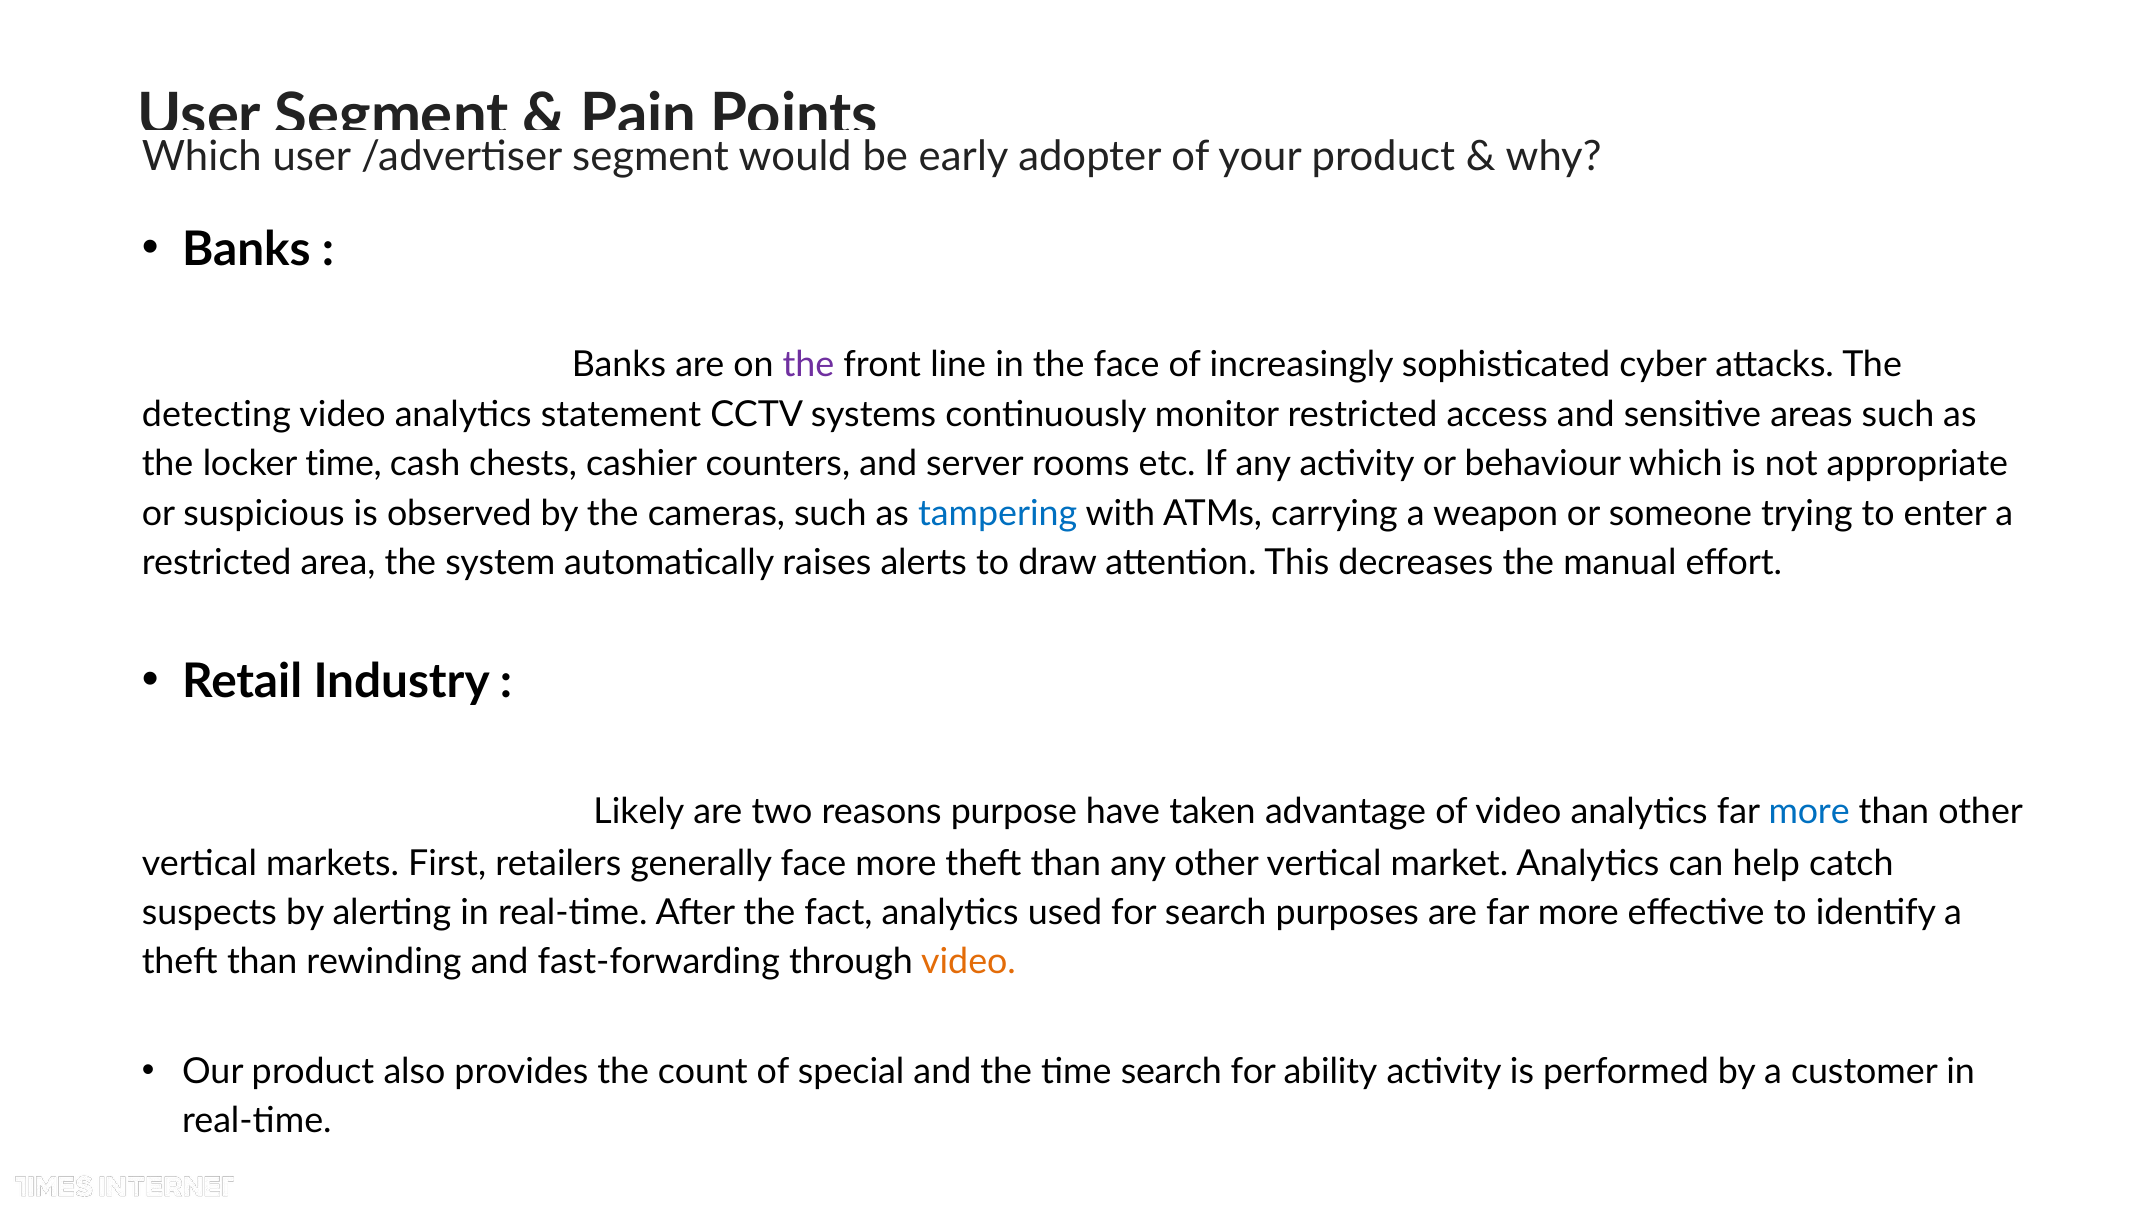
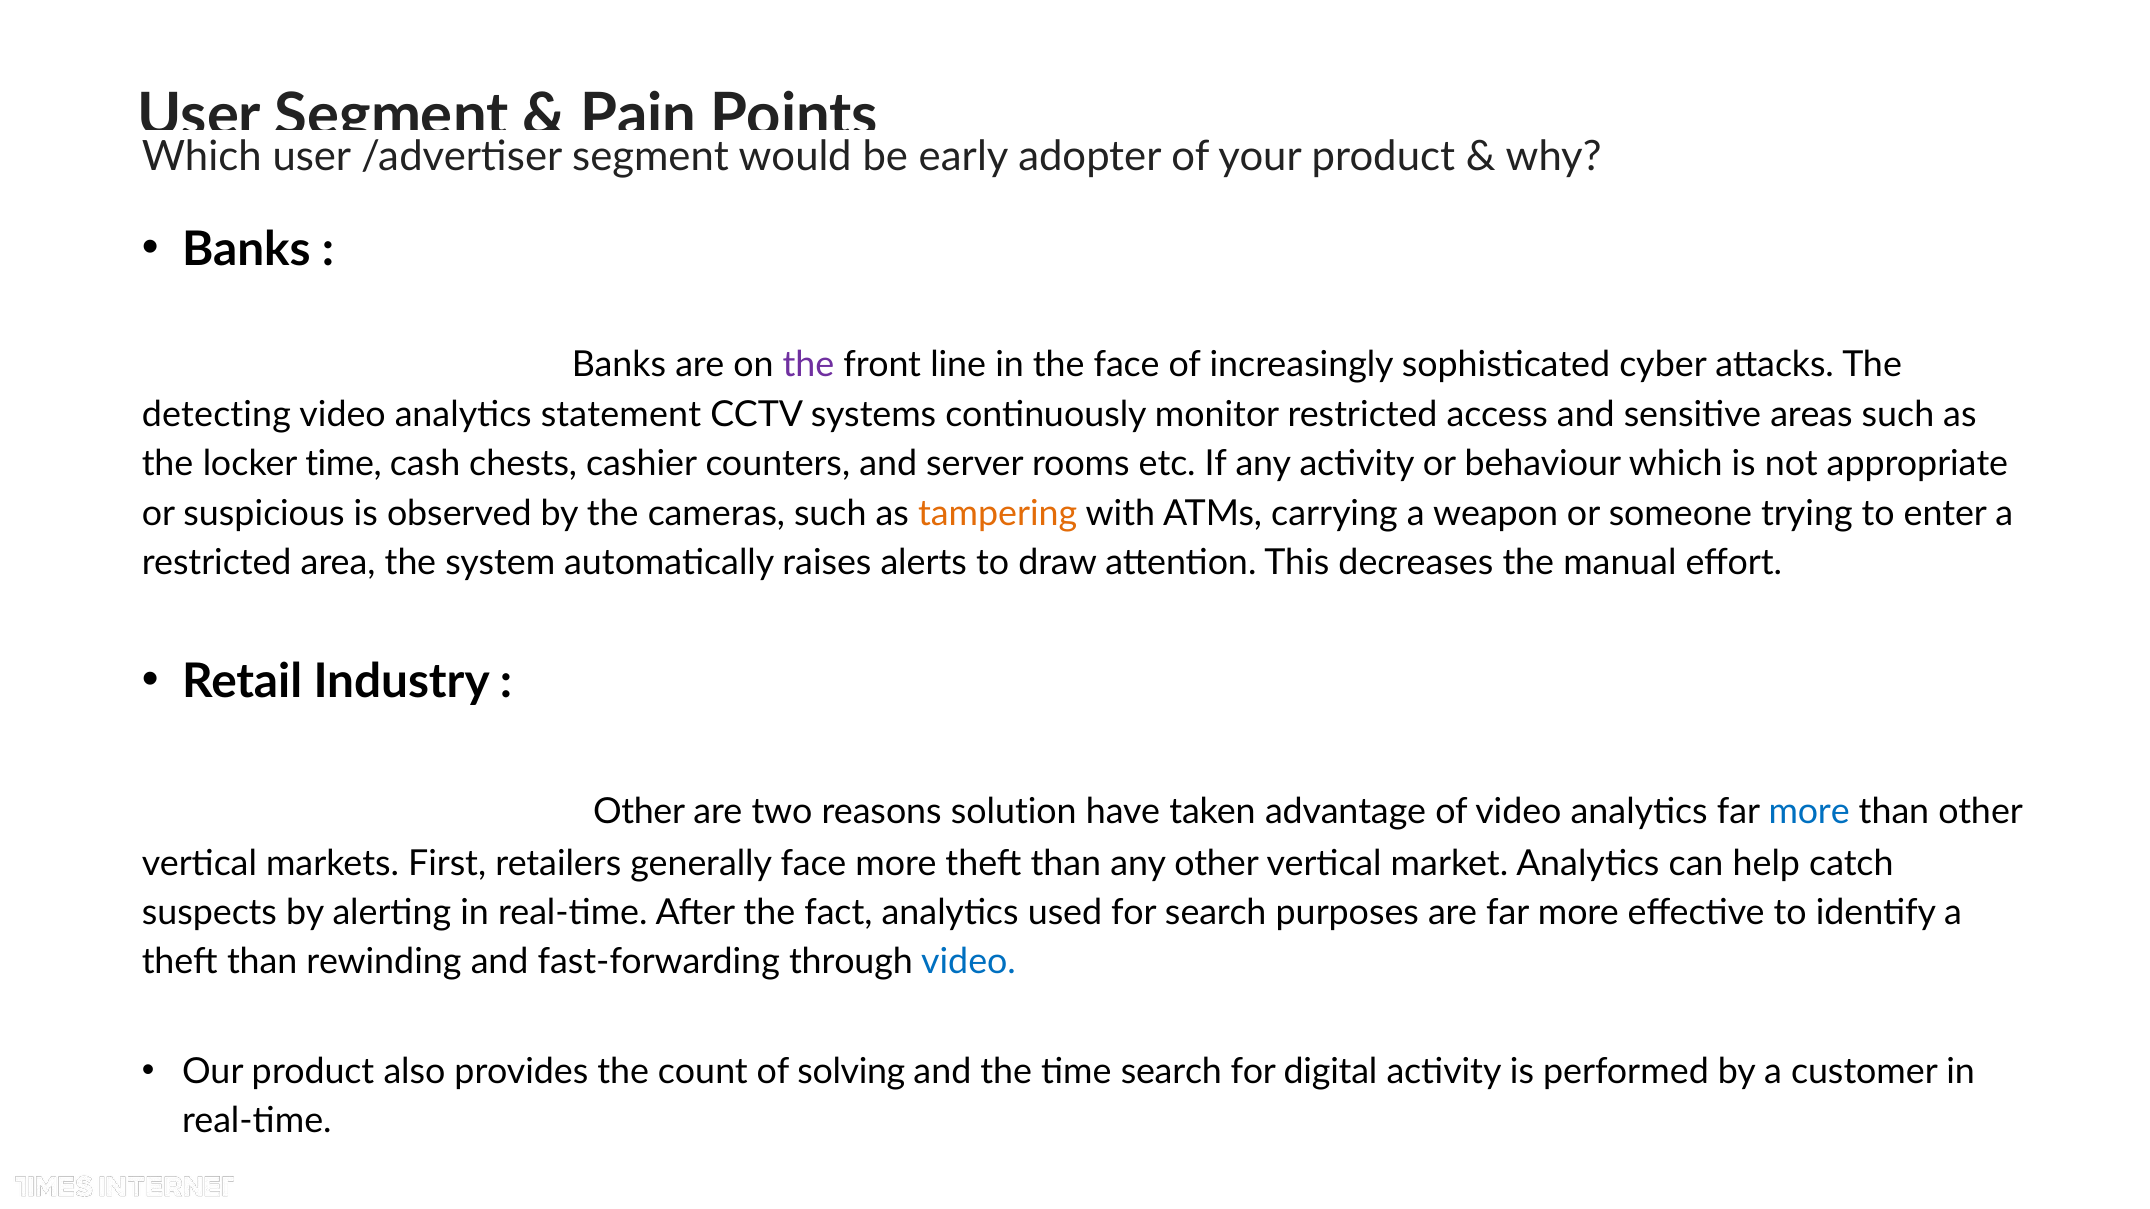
tampering colour: blue -> orange (998, 513)
Likely: Likely -> Other (639, 812)
purpose: purpose -> solution (1014, 812)
video colour: orange -> blue (969, 962)
special: special -> solving (851, 1072)
ability: ability -> digital (1330, 1072)
